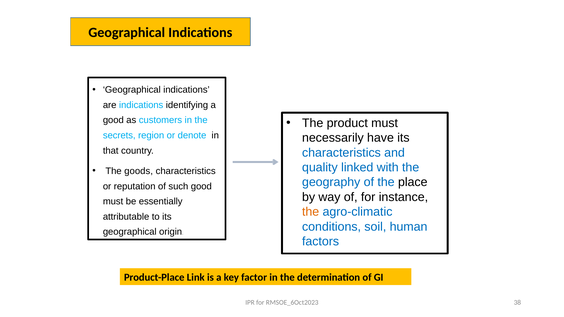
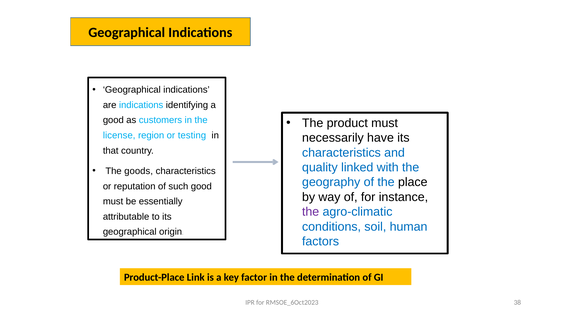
secrets: secrets -> license (119, 136)
denote: denote -> testing (192, 136)
the colour: orange -> purple (311, 212)
